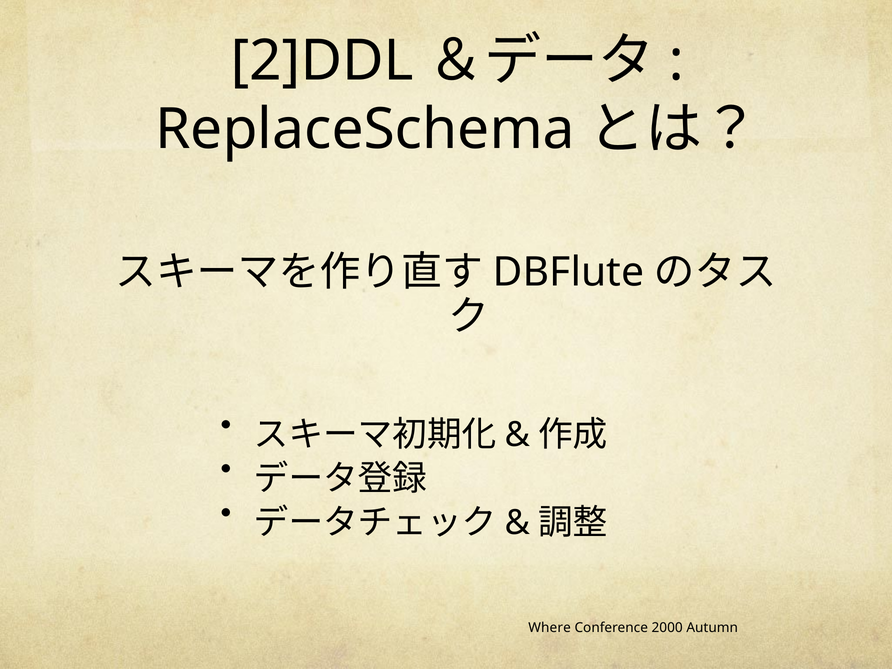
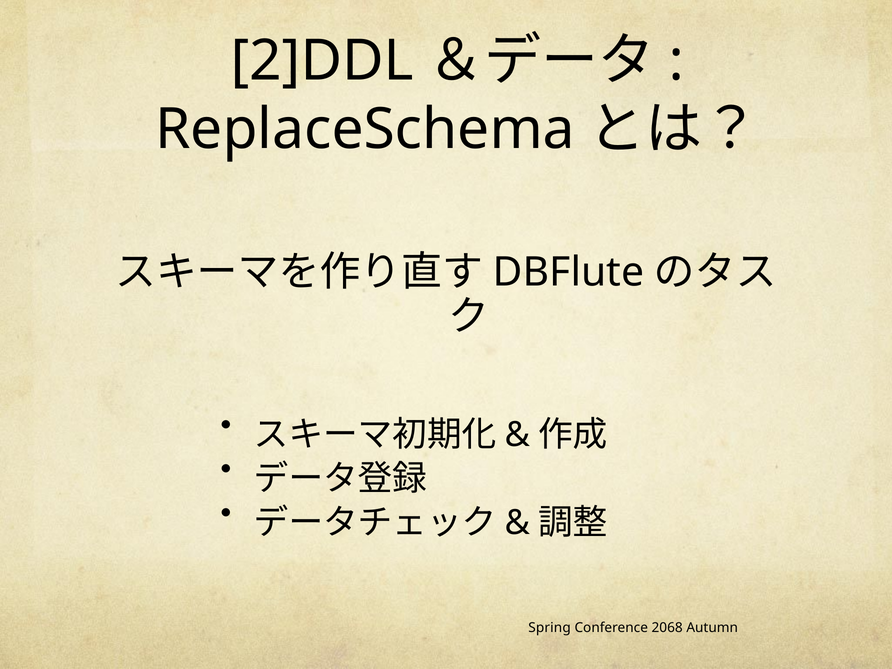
Where: Where -> Spring (550, 628)
2000: 2000 -> 2068 (667, 628)
